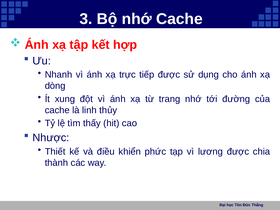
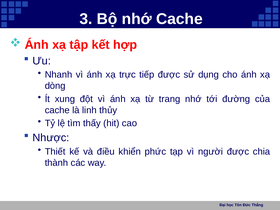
lương: lương -> người (210, 152)
